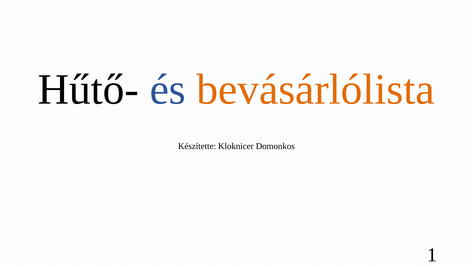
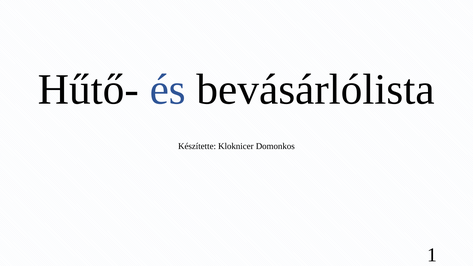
bevásárlólista colour: orange -> black (316, 90)
